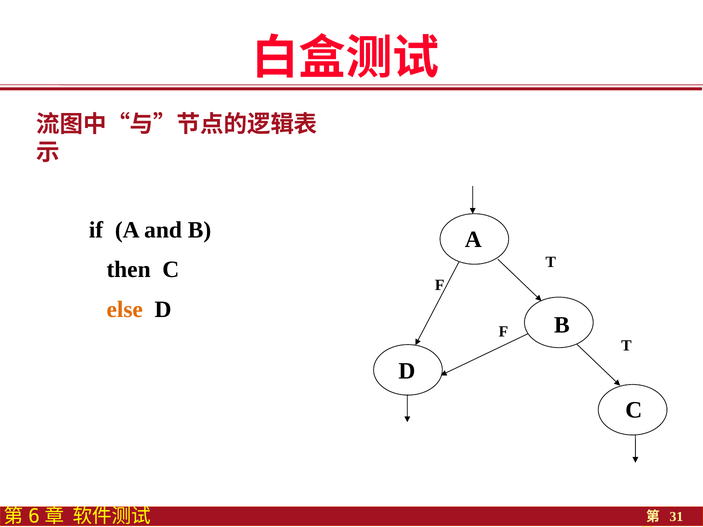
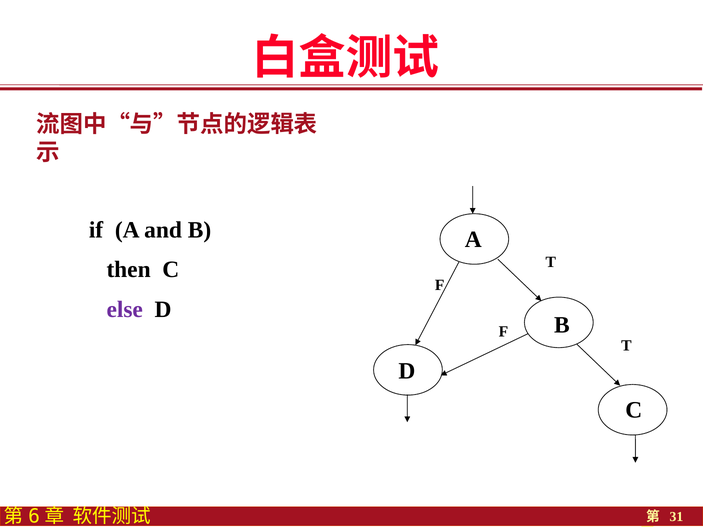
else colour: orange -> purple (125, 310)
